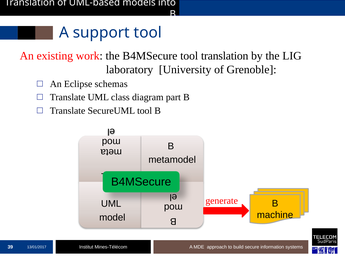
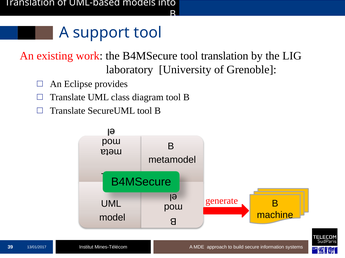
schemas: schemas -> provides (111, 84)
diagram part: part -> tool (173, 98)
